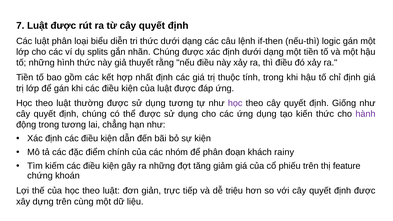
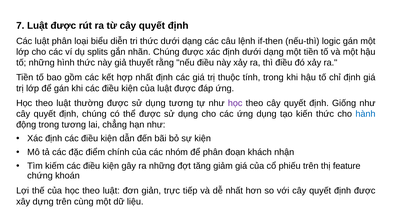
hành colour: purple -> blue (365, 114)
rainy: rainy -> nhận (284, 152)
dễ triệu: triệu -> nhất (234, 191)
